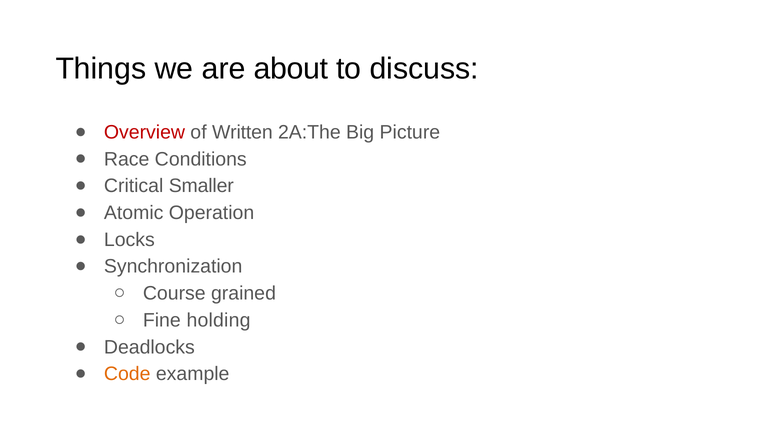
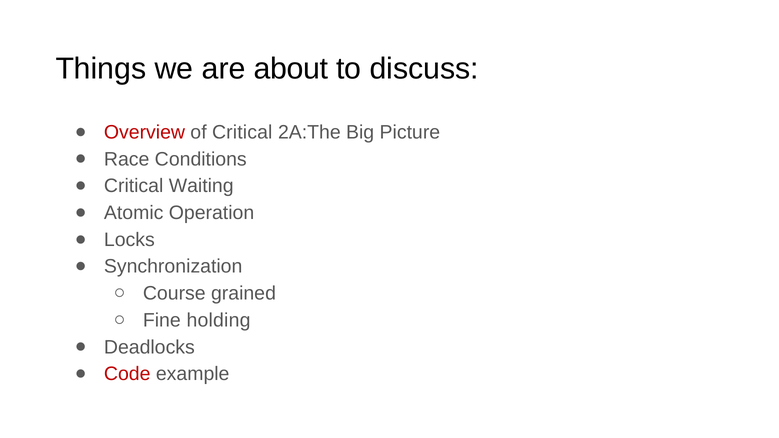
of Written: Written -> Critical (242, 132)
Smaller: Smaller -> Waiting (201, 186)
Code colour: orange -> red (127, 374)
